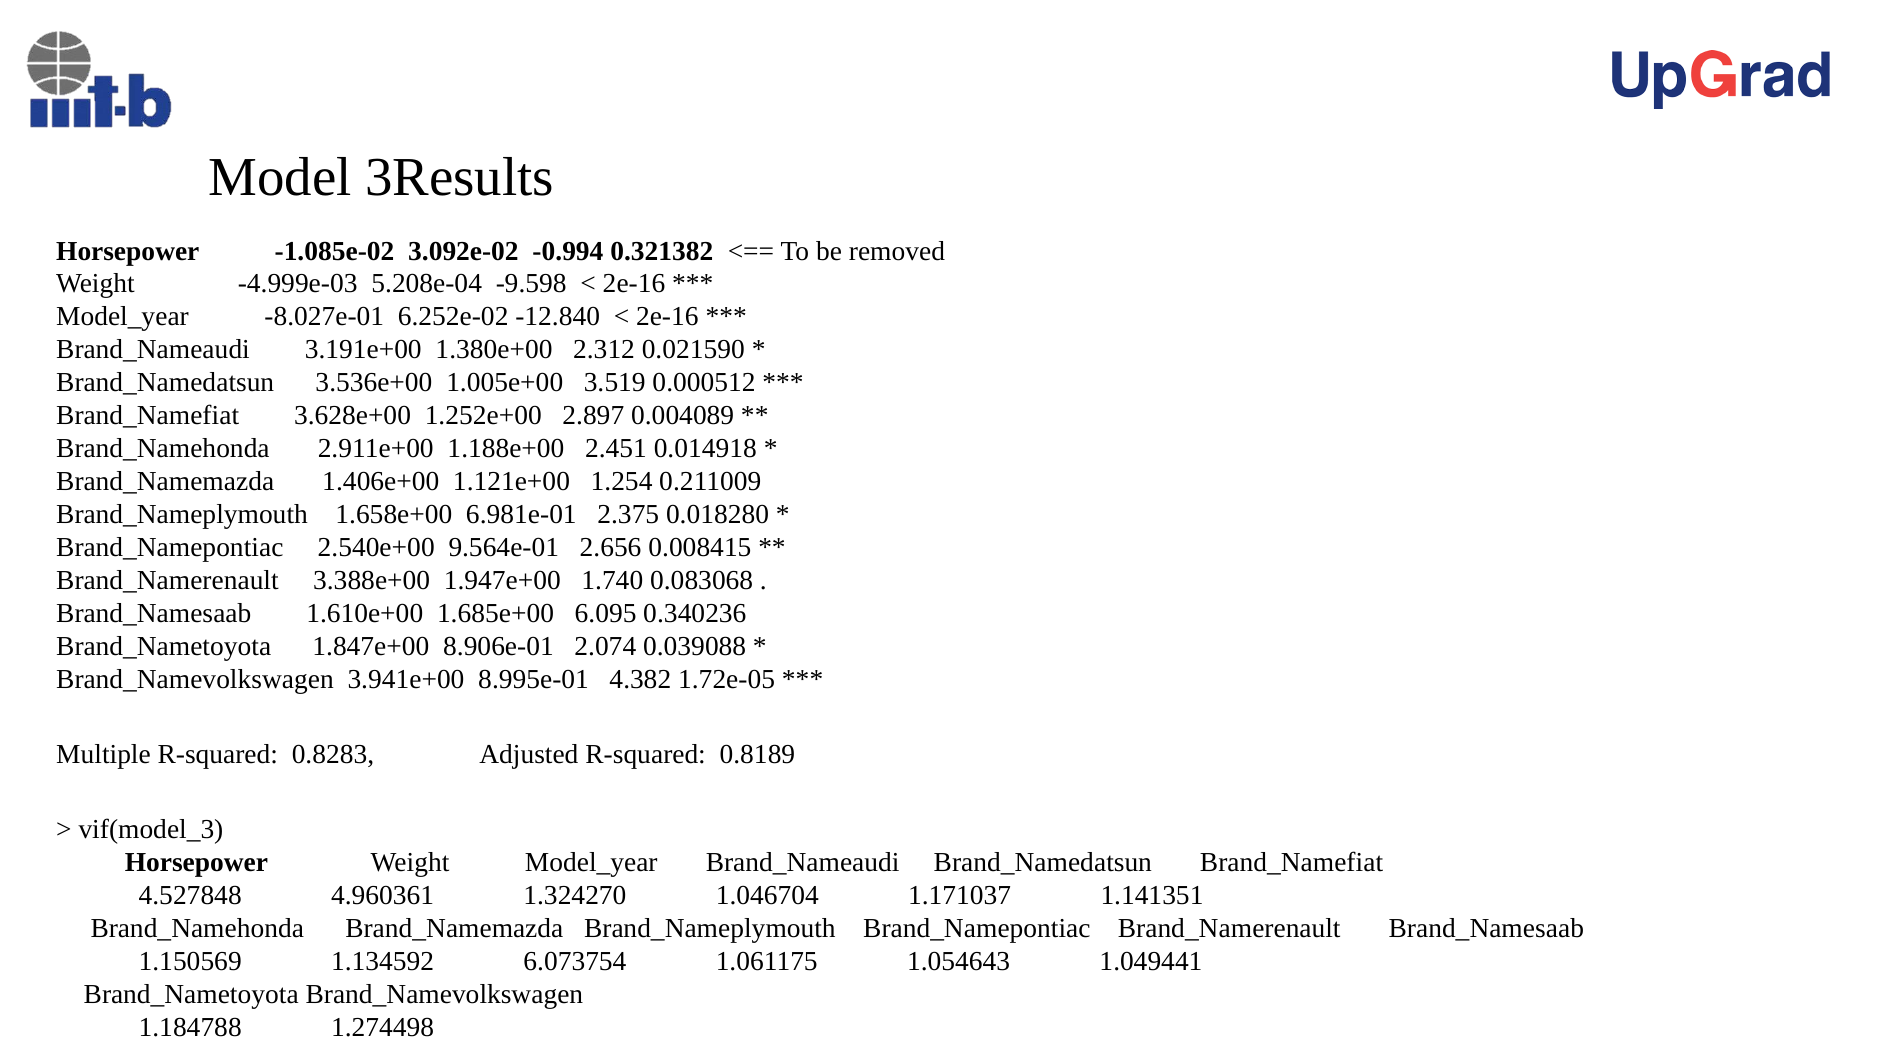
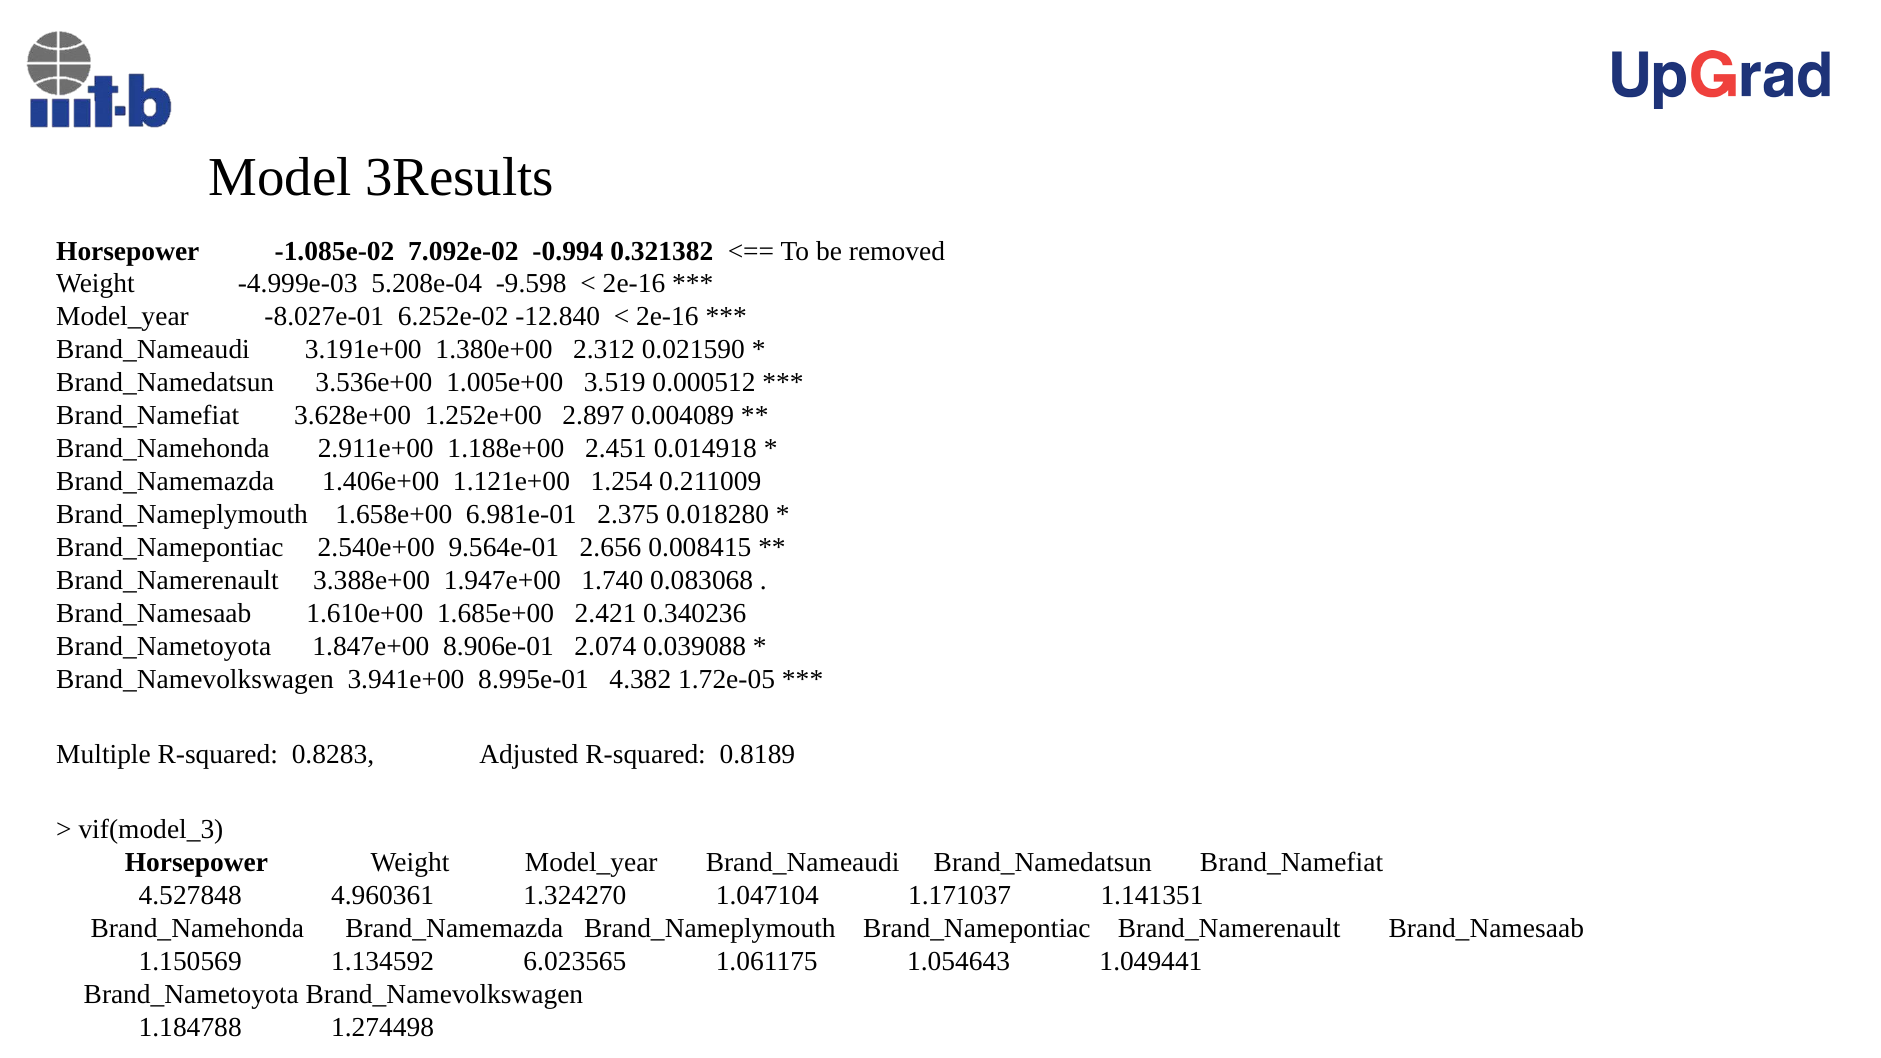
3.092e-02: 3.092e-02 -> 7.092e-02 (463, 251)
6.095: 6.095 -> 2.421 (606, 613)
1.046704: 1.046704 -> 1.047104 (767, 896)
6.073754: 6.073754 -> 6.023565 (575, 961)
